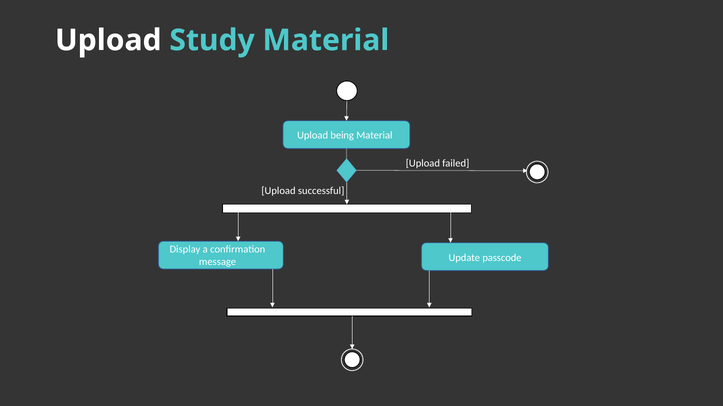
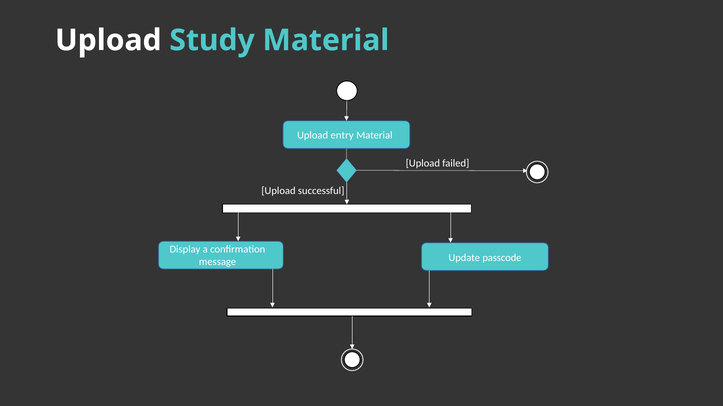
being: being -> entry (342, 136)
